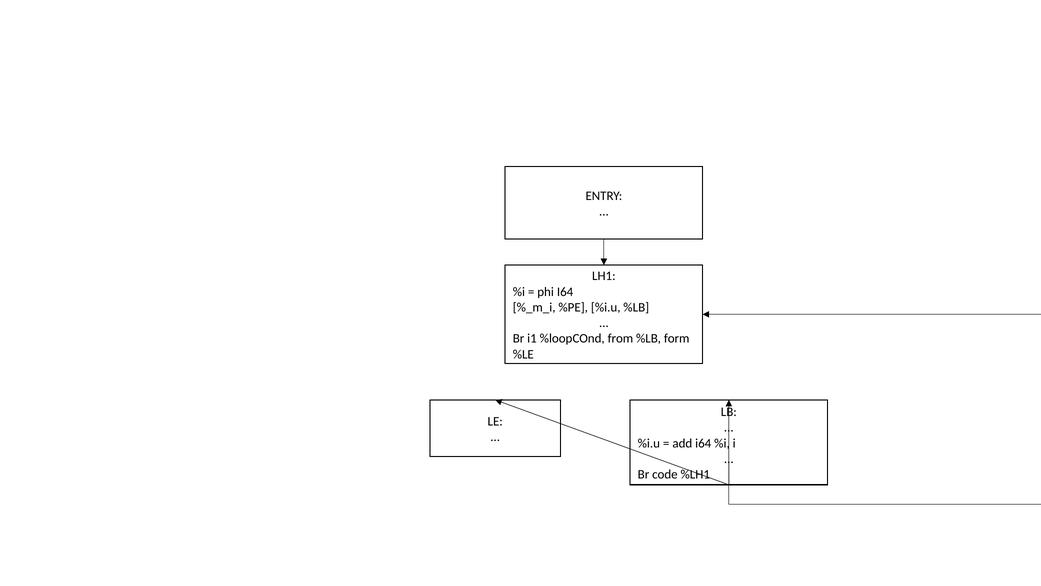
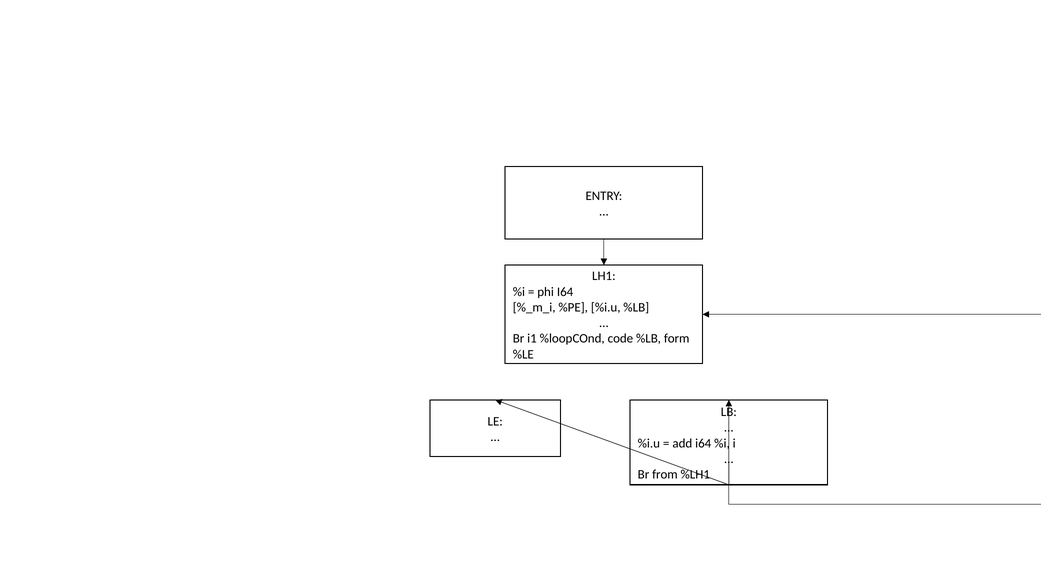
from: from -> code (620, 338)
code: code -> from (665, 474)
